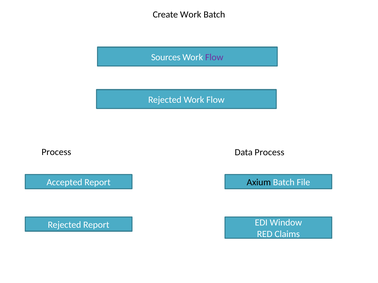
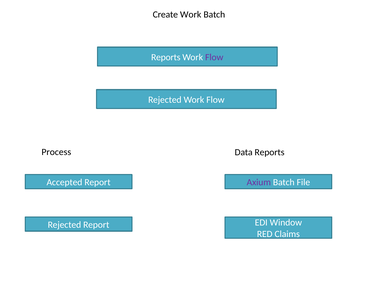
Sources: Sources -> Reports (166, 57)
Data Process: Process -> Reports (270, 153)
Axium colour: black -> purple (259, 183)
